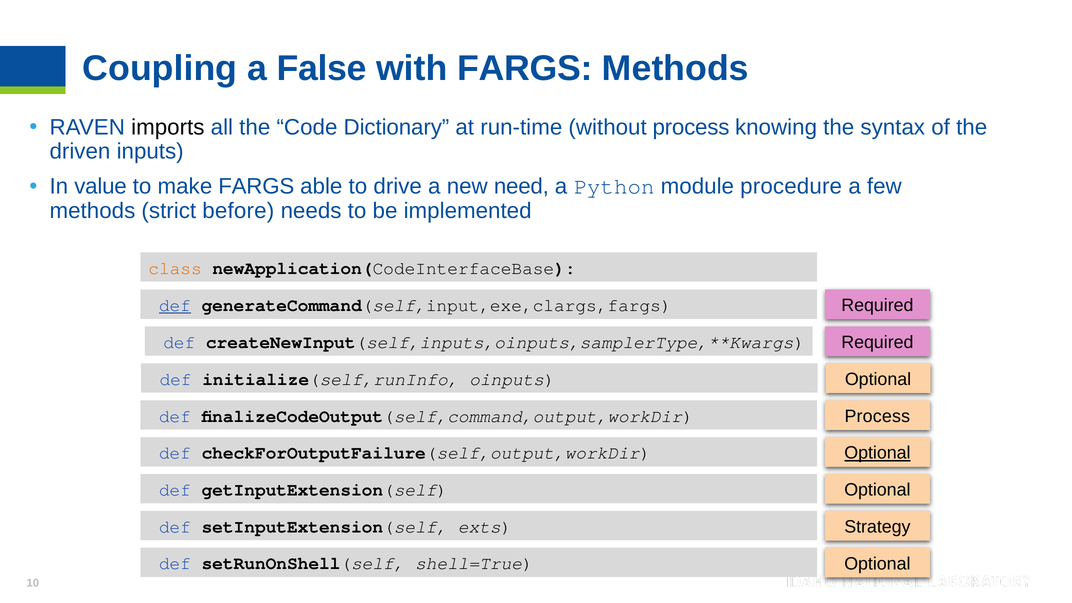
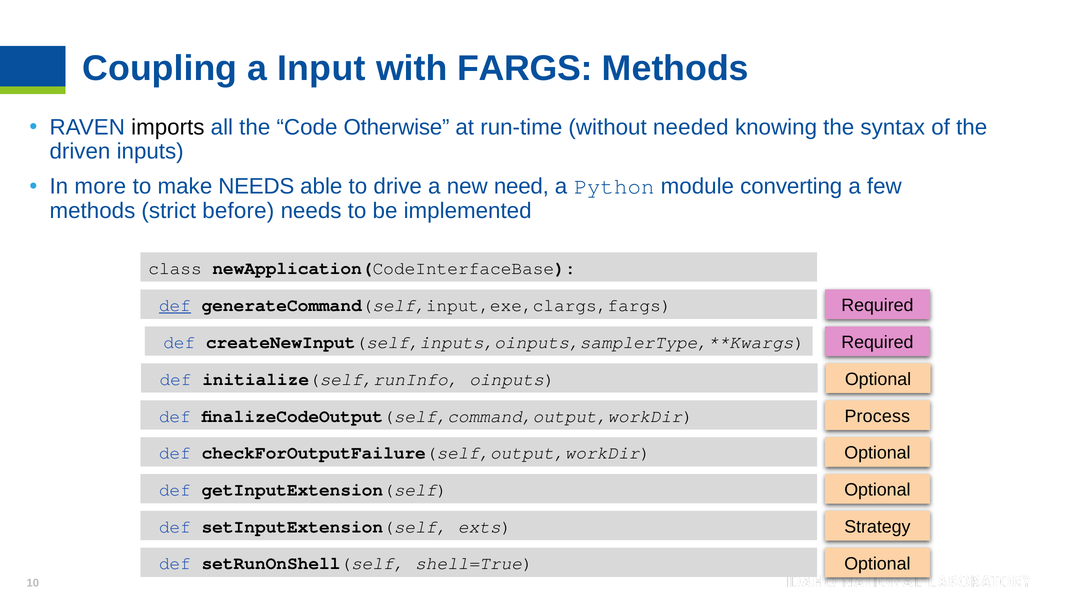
False: False -> Input (321, 68)
Dictionary: Dictionary -> Otherwise (397, 127)
without process: process -> needed (691, 127)
value: value -> more (100, 187)
make FARGS: FARGS -> NEEDS (256, 187)
procedure: procedure -> converting (791, 187)
class colour: orange -> black (175, 268)
Optional underline: present -> none (877, 453)
